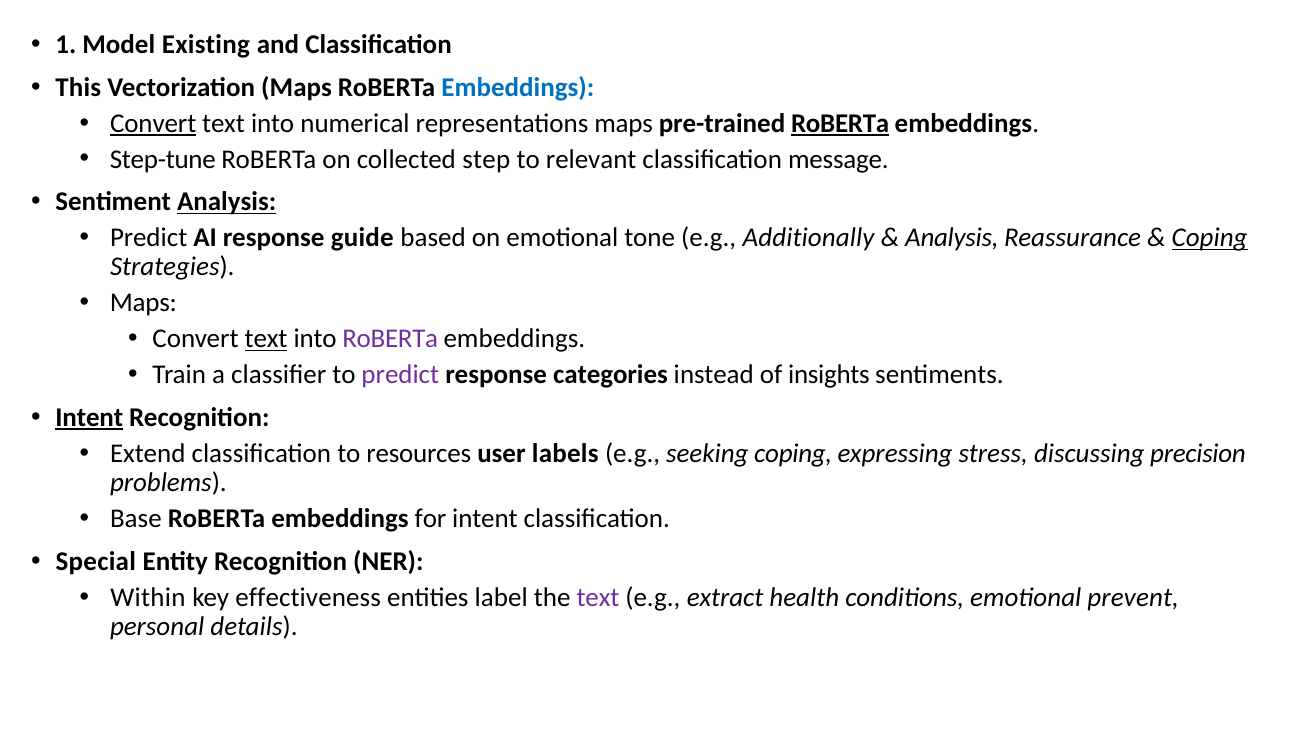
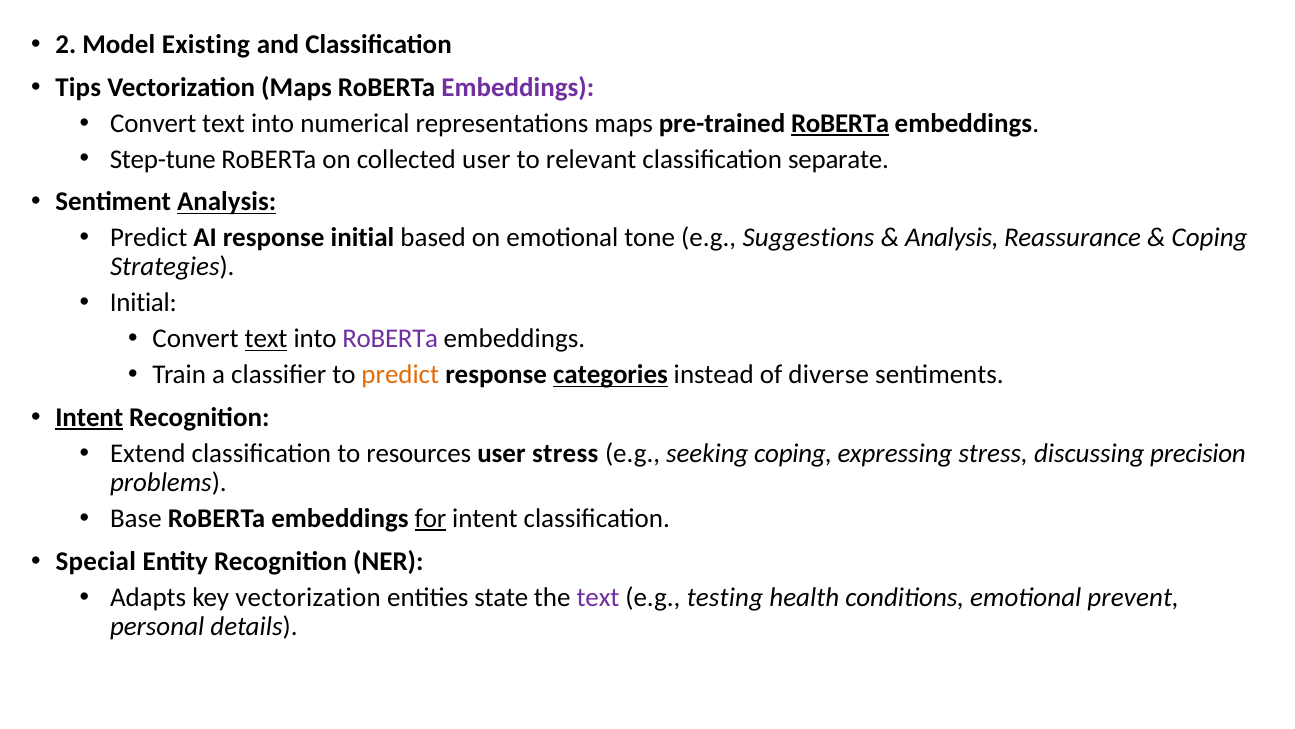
1: 1 -> 2 (66, 45)
This: This -> Tips (78, 87)
Embeddings colour: blue -> purple (518, 87)
Convert underline: present -> none (153, 123)
collected step: step -> user (486, 159)
message: message -> separate (838, 159)
response guide: guide -> initial (362, 238)
Additionally: Additionally -> Suggestions (809, 238)
Coping underline: present -> none (1210, 238)
Maps: Maps -> Initial (143, 303)
predict colour: purple -> orange (400, 375)
categories underline: none -> present (610, 375)
insights: insights -> diverse (829, 375)
user labels: labels -> stress (565, 453)
for underline: none -> present (430, 518)
Within: Within -> Adapts (148, 597)
key effectiveness: effectiveness -> vectorization (308, 597)
label: label -> state (501, 597)
extract: extract -> testing (725, 597)
